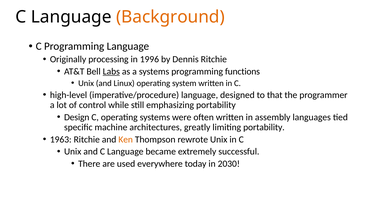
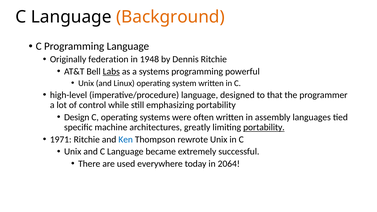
processing: processing -> federation (108, 59)
1996: 1996 -> 1948 (149, 59)
functions: functions -> powerful (242, 72)
portability underline: none -> present (264, 127)
1963: 1963 -> 1971 (61, 140)
Ken colour: orange -> blue (126, 140)
2030: 2030 -> 2064 (229, 164)
